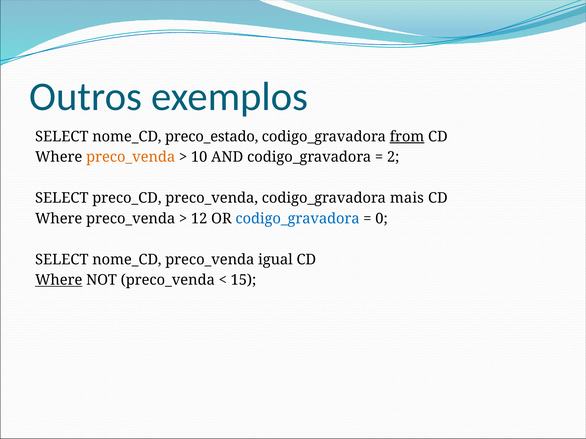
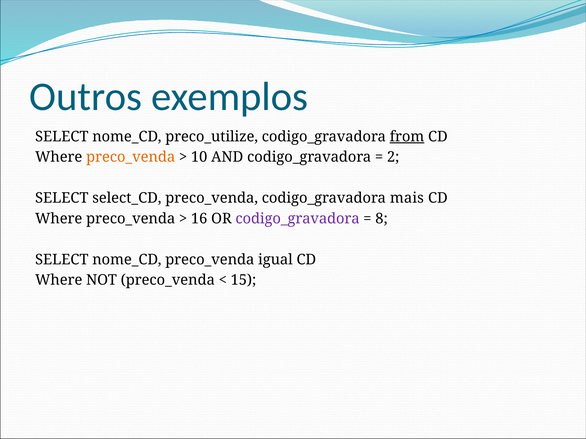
preco_estado: preco_estado -> preco_utilize (212, 137)
preco_CD: preco_CD -> select_CD (127, 198)
12: 12 -> 16 (199, 219)
codigo_gravadora colour: blue -> purple (298, 219)
0: 0 -> 8 (382, 219)
Where underline: present -> none (59, 280)
